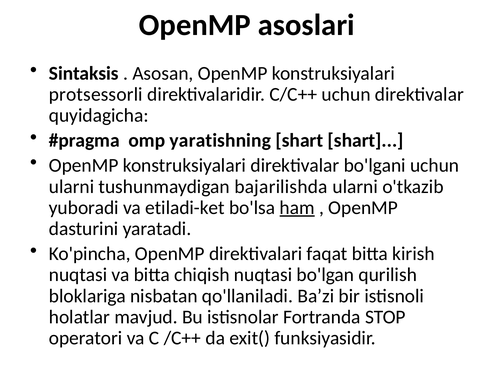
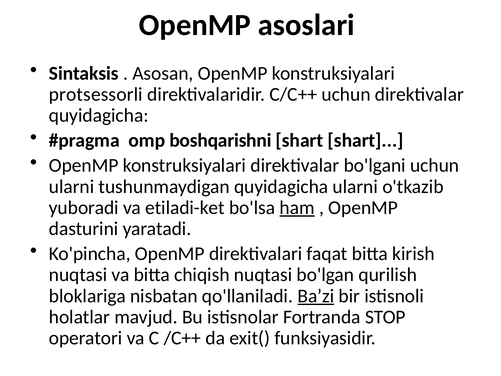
yaratishning: yaratishning -> boshqarishni (220, 140)
tushunmaydigan bajarilishda: bajarilishda -> quyidagicha (281, 186)
Ba’zi underline: none -> present (316, 296)
